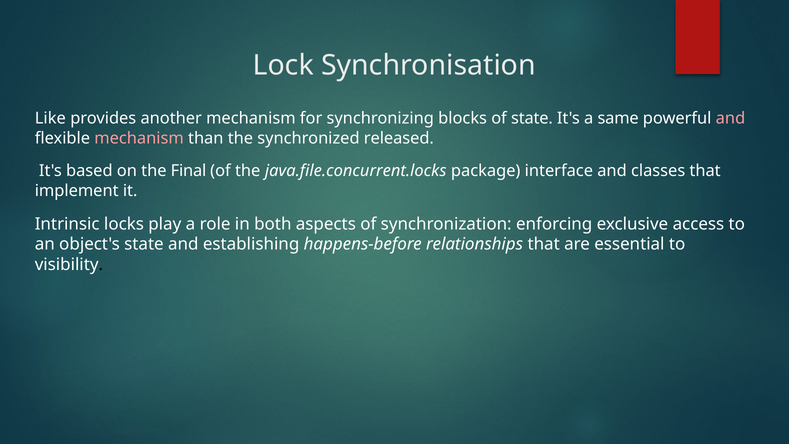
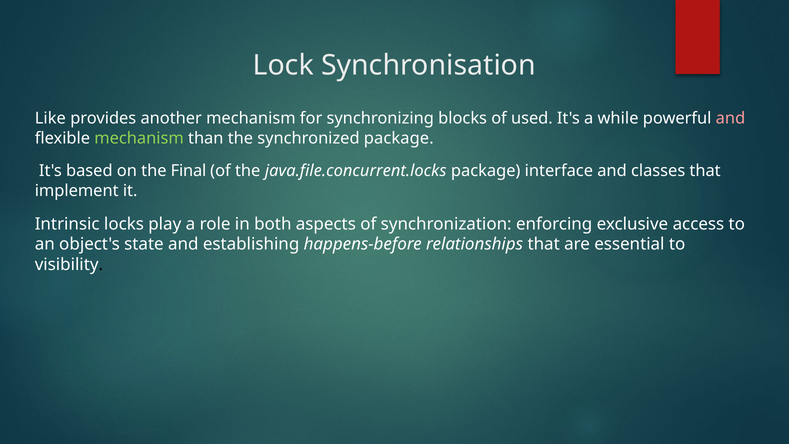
of state: state -> used (532, 118)
same: same -> while (618, 118)
mechanism colour: pink -> light green (139, 138)
synchronized released: released -> package (399, 138)
